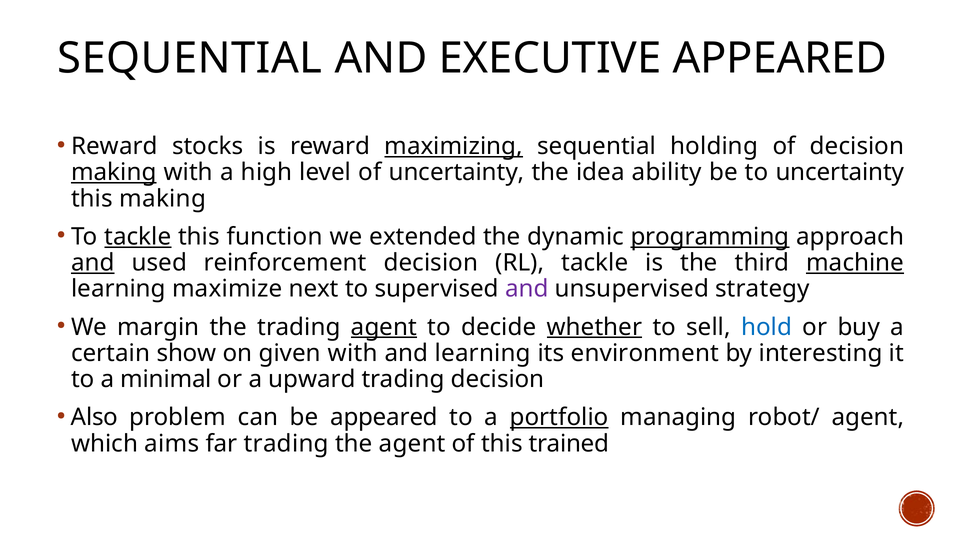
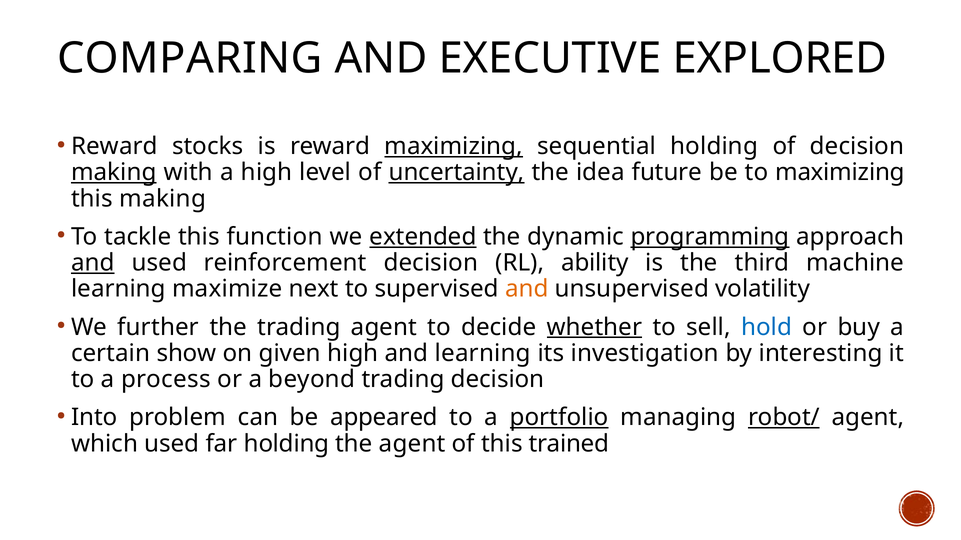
SEQUENTIAL: SEQUENTIAL -> COMPARING (190, 58)
EXECUTIVE APPEARED: APPEARED -> EXPLORED (780, 58)
uncertainty underline: none -> present (457, 173)
ability: ability -> future (667, 173)
to uncertainty: uncertainty -> maximizing (840, 173)
tackle underline: present -> none (138, 237)
extended underline: none -> present (423, 237)
RL tackle: tackle -> ability (595, 263)
machine underline: present -> none (855, 263)
and colour: purple -> orange (527, 289)
strategy: strategy -> volatility (763, 289)
margin: margin -> further (158, 327)
agent underline: present -> none (384, 327)
given with: with -> high (353, 354)
environment: environment -> investigation (645, 354)
minimal: minimal -> process (166, 380)
upward: upward -> beyond (312, 380)
Also: Also -> Into (94, 418)
robot/ underline: none -> present (784, 418)
which aims: aims -> used (172, 444)
far trading: trading -> holding (287, 444)
